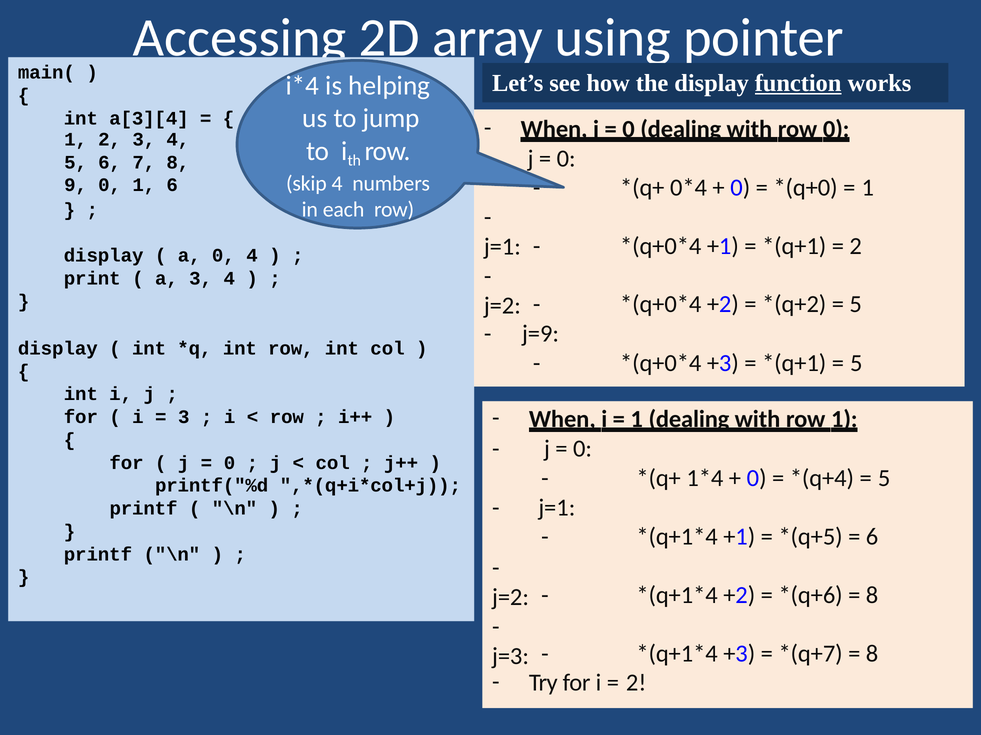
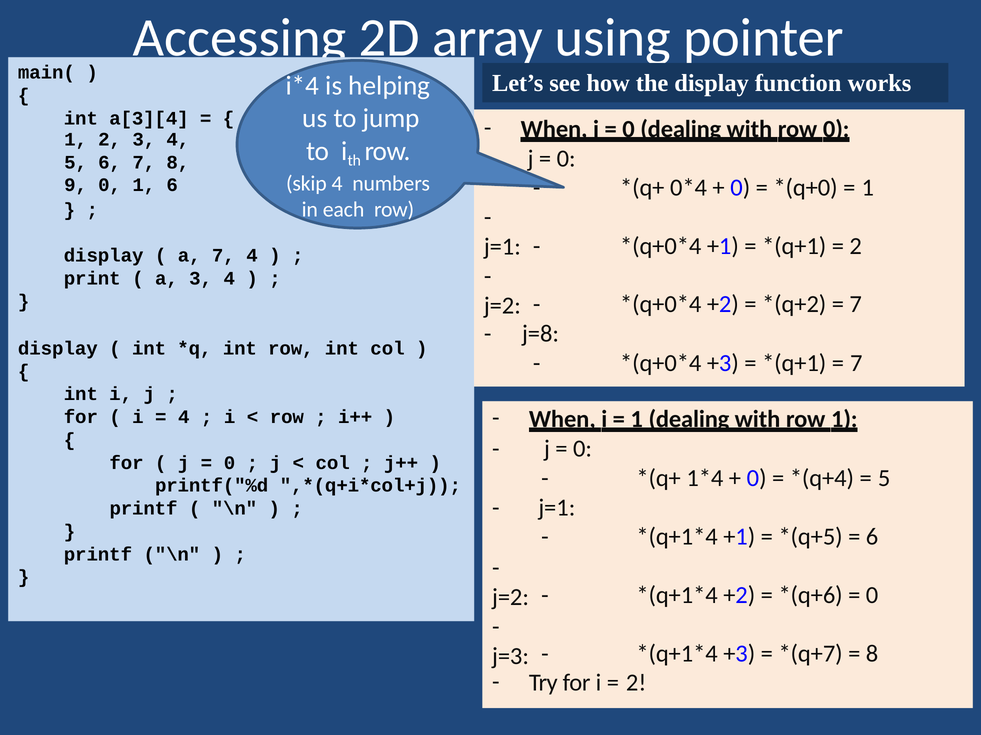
function underline: present -> none (798, 83)
a 0: 0 -> 7 (223, 256)
5: 5 -> 7 (856, 305)
j=9: j=9 -> j=8 (540, 334)
5: 5 -> 7 (856, 364)
3: 3 -> 4 (184, 417)
8: 8 -> 0 (872, 596)
